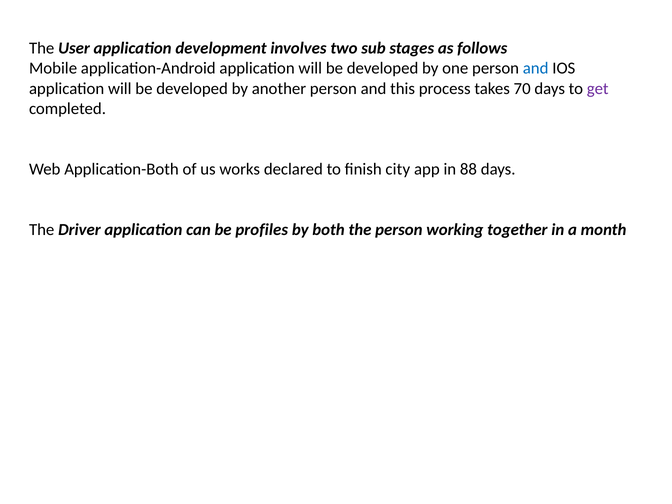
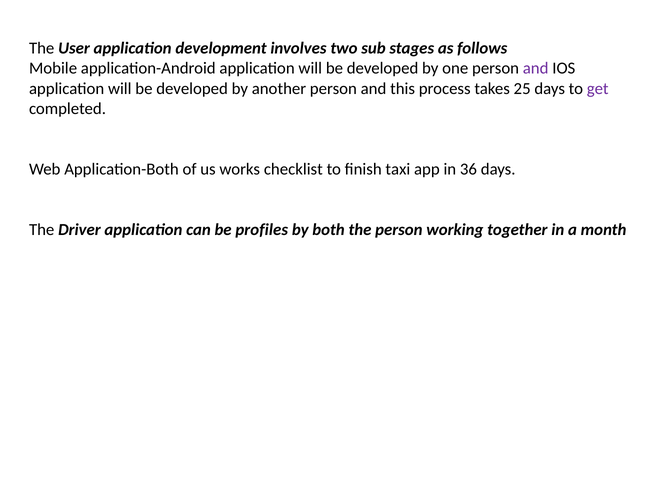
and colour: blue -> purple (536, 68)
70: 70 -> 25 (522, 88)
declared: declared -> checklist (293, 169)
city: city -> taxi (398, 169)
88: 88 -> 36 (468, 169)
